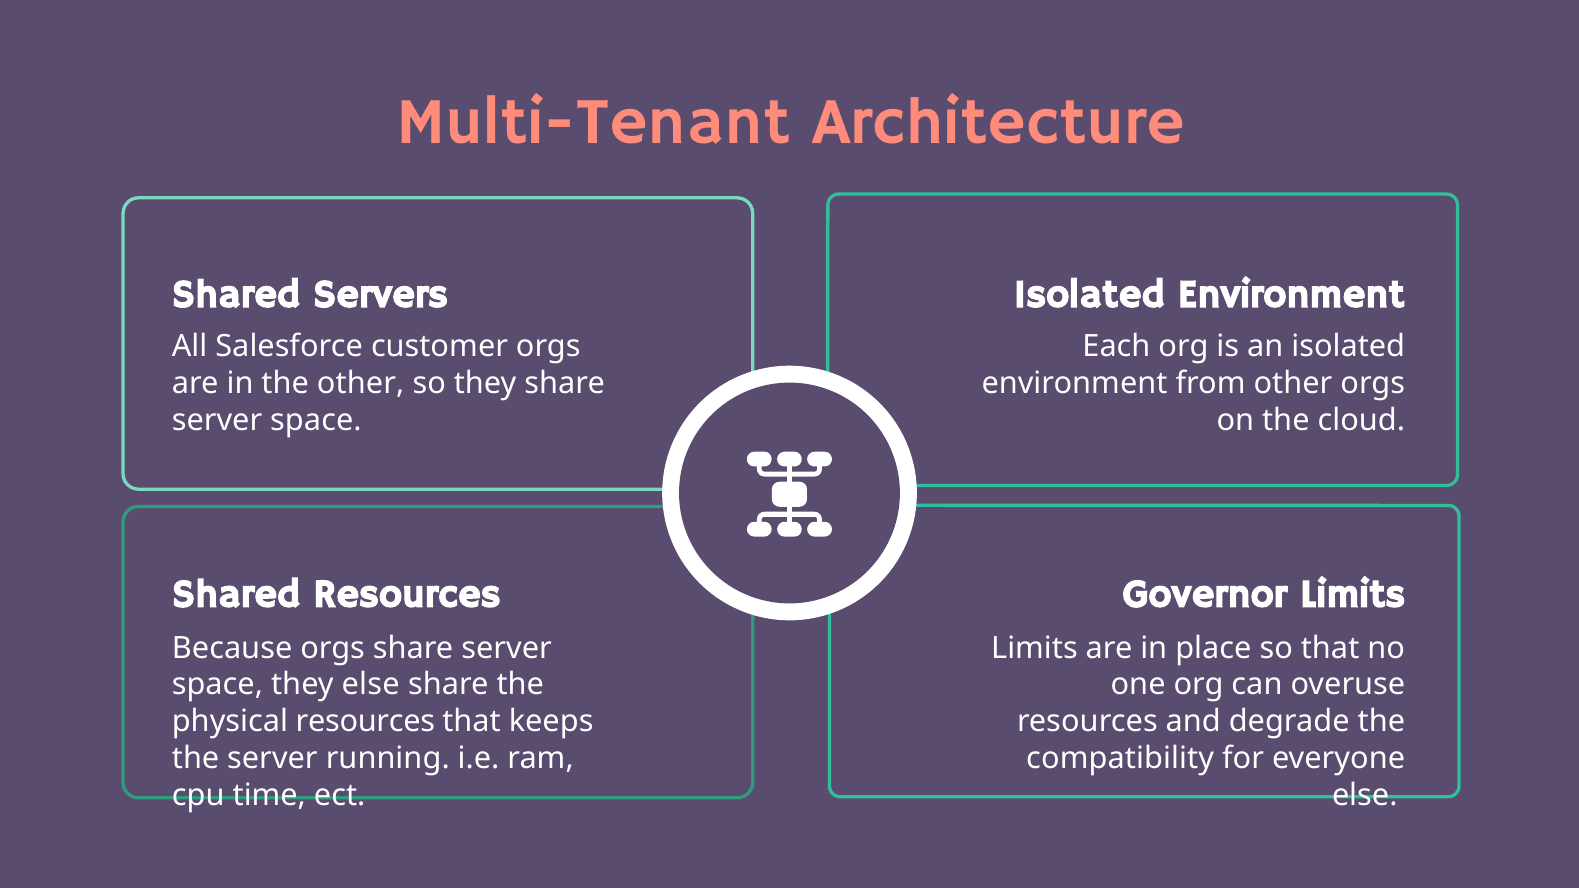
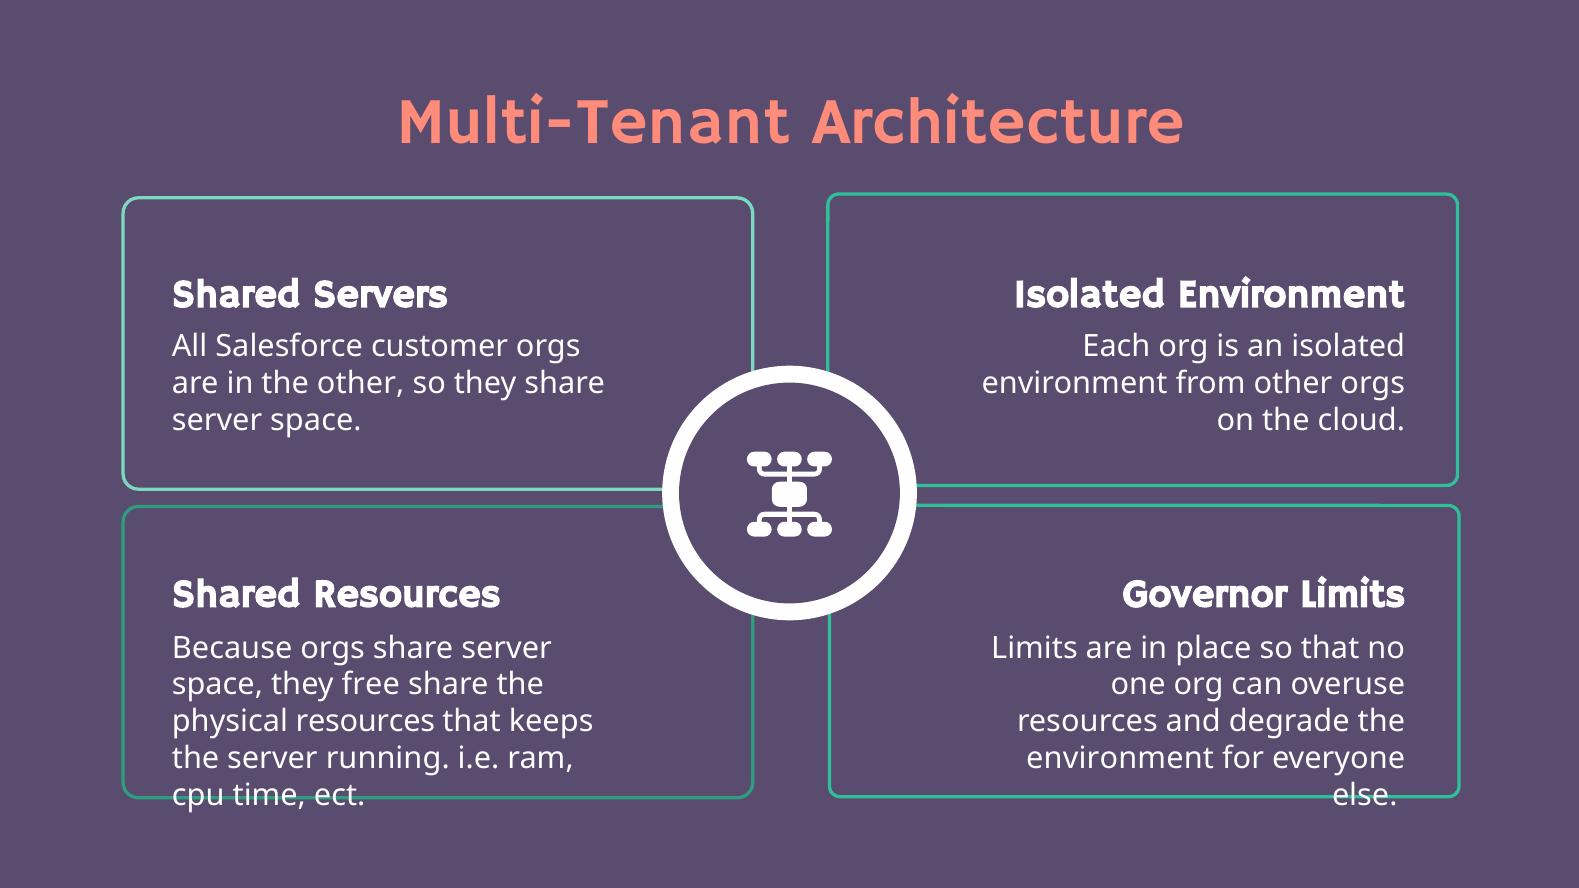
they else: else -> free (371, 685)
compatibility: compatibility -> environment (1120, 759)
